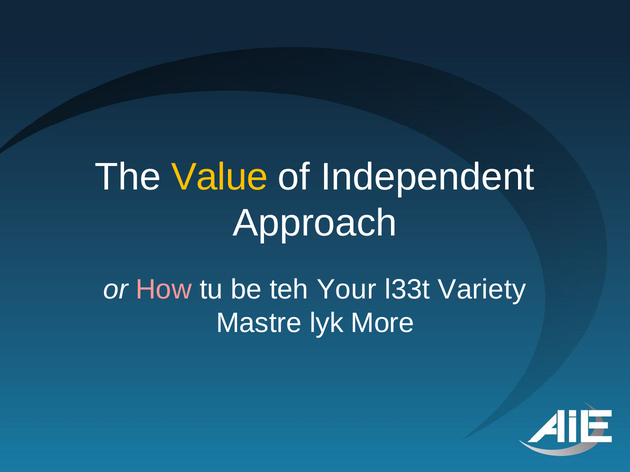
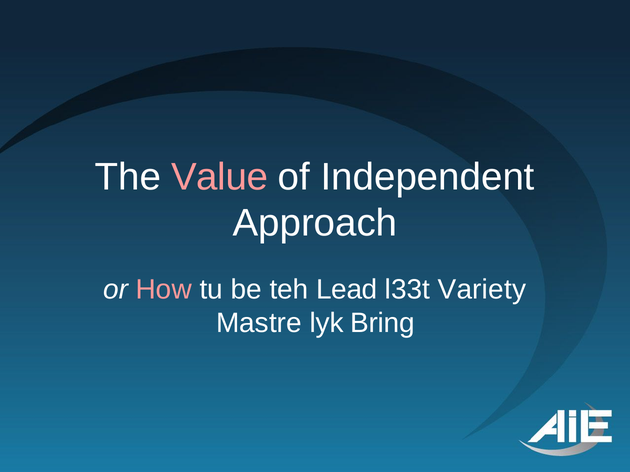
Value colour: yellow -> pink (220, 177)
Your: Your -> Lead (347, 290)
More: More -> Bring (383, 323)
